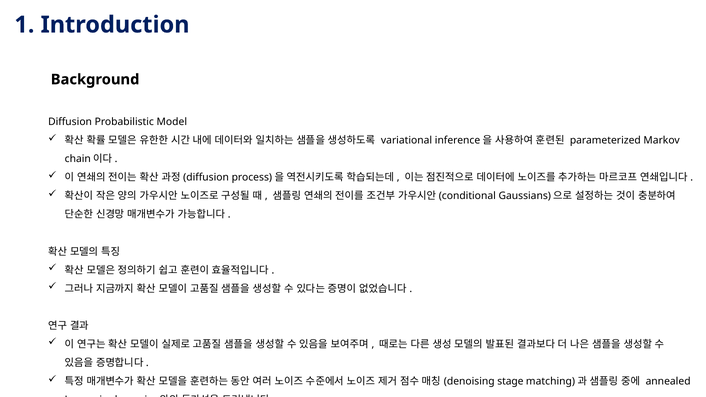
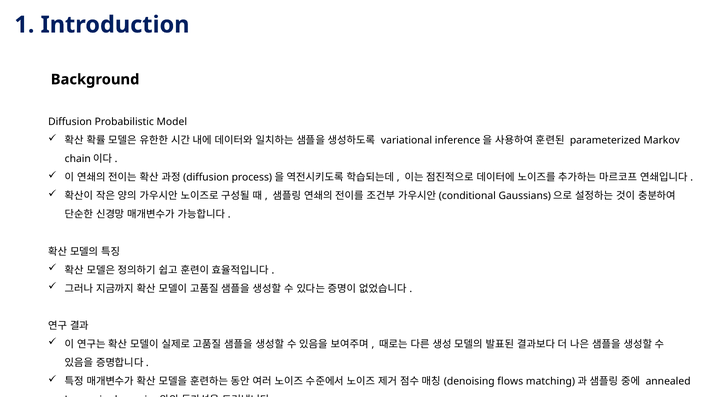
stage: stage -> flows (510, 381)
